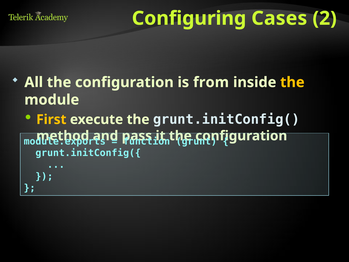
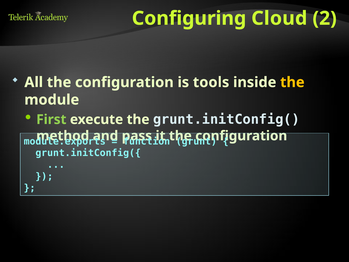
Cases: Cases -> Cloud (279, 18)
from: from -> tools (211, 82)
First colour: yellow -> light green (51, 119)
